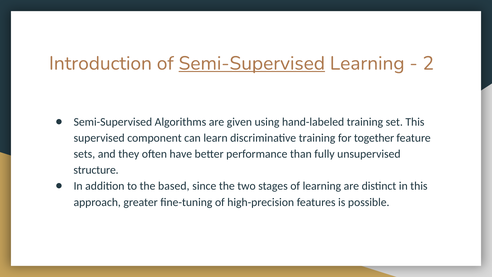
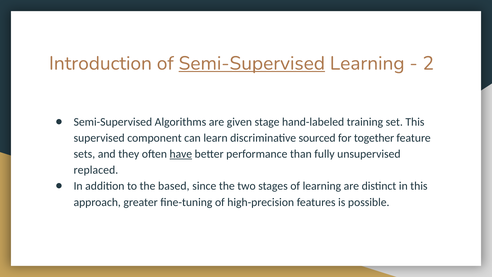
using: using -> stage (267, 122)
discriminative training: training -> sourced (317, 138)
have underline: none -> present (181, 154)
structure: structure -> replaced (96, 170)
